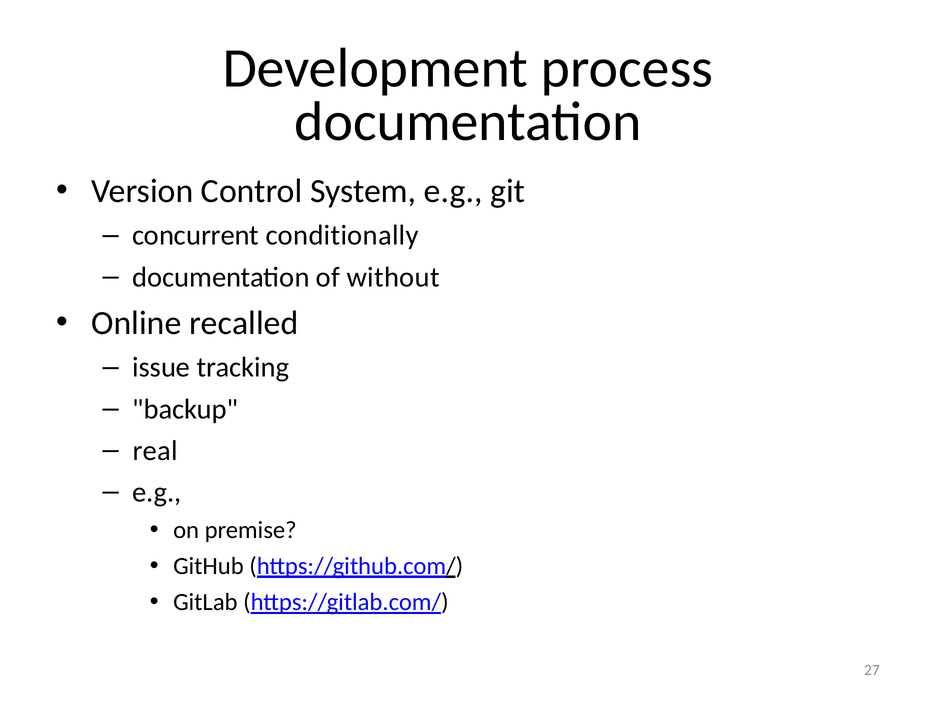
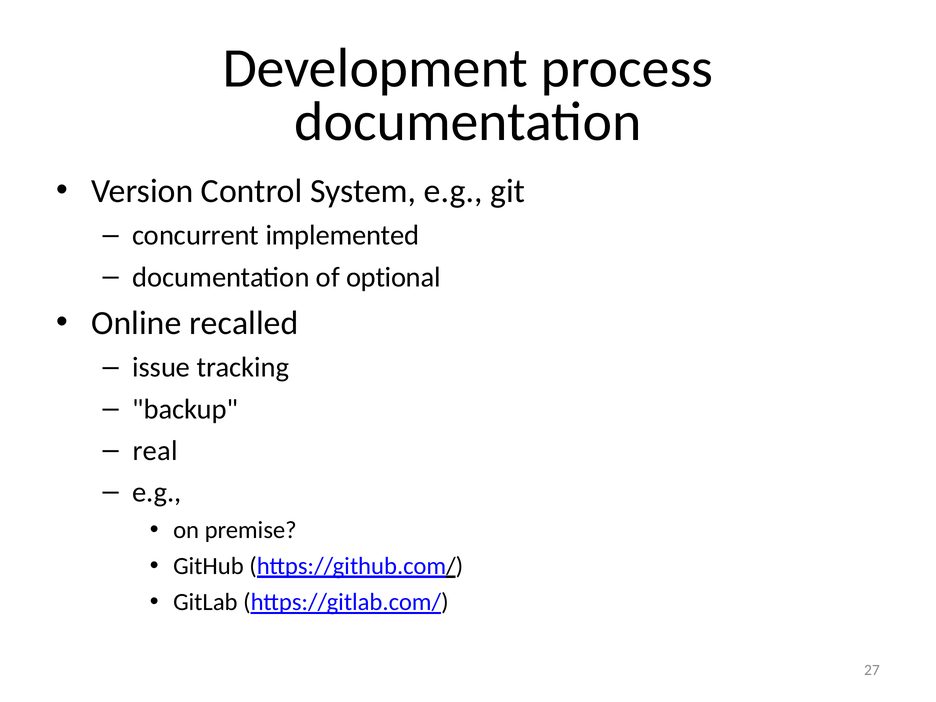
conditionally: conditionally -> implemented (342, 235)
without: without -> optional (393, 277)
